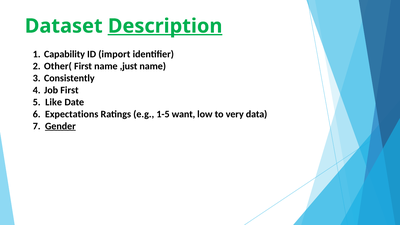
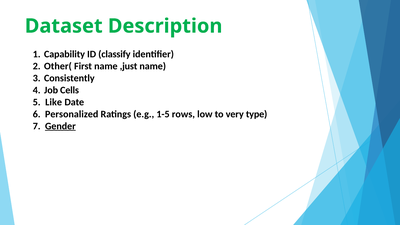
Description underline: present -> none (165, 26)
import: import -> classify (114, 54)
Job First: First -> Cells (70, 90)
Expectations: Expectations -> Personalized (72, 114)
want: want -> rows (183, 114)
data: data -> type (257, 114)
